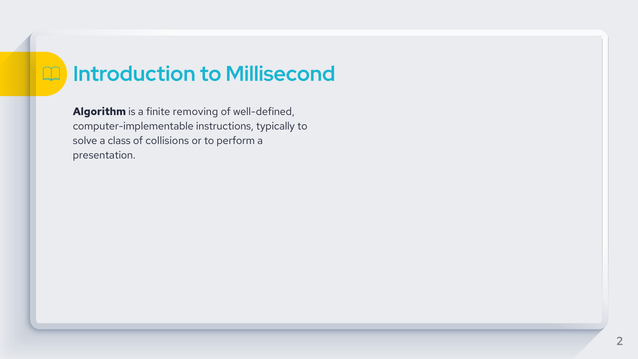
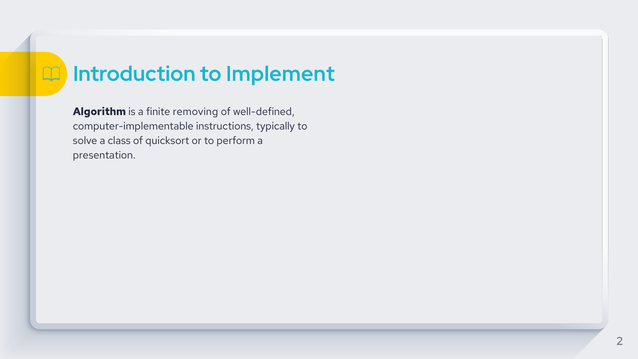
Millisecond: Millisecond -> Implement (280, 74)
collisions: collisions -> quicksort (167, 141)
